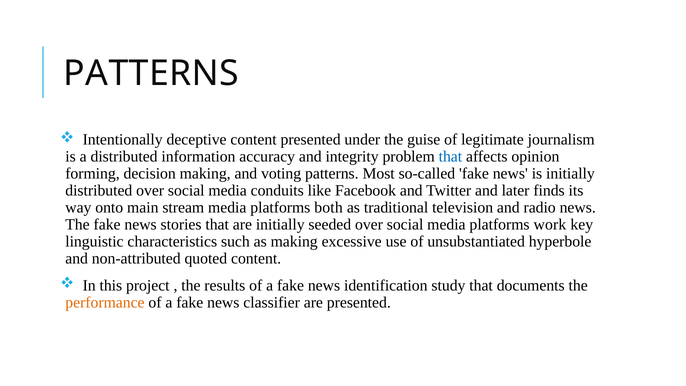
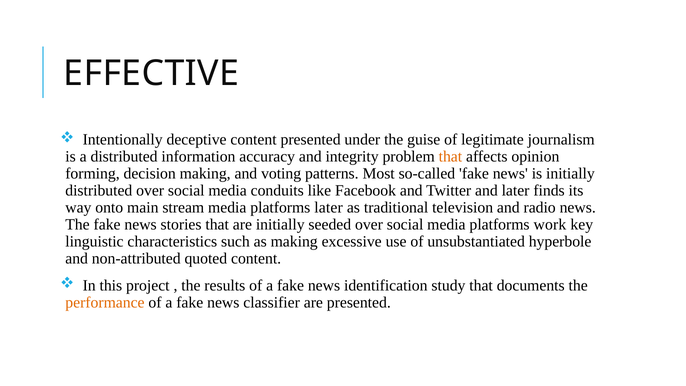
PATTERNS: PATTERNS -> EFFECTIVE (151, 74)
that colour: blue -> orange (450, 157)
platforms both: both -> later (329, 207)
